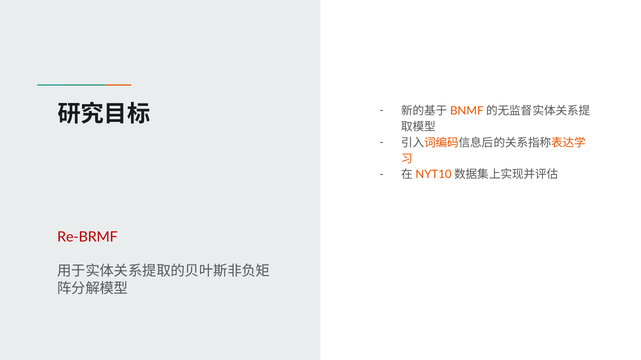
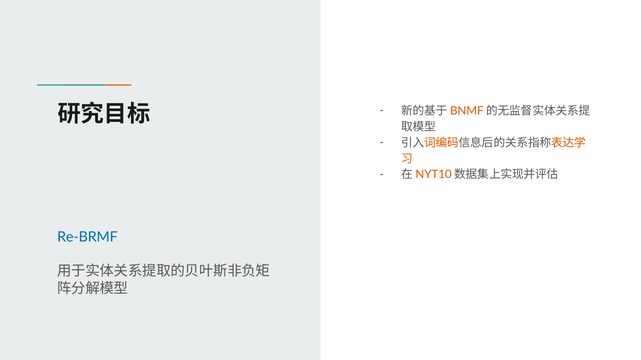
Re-BRMF colour: red -> blue (88, 238)
